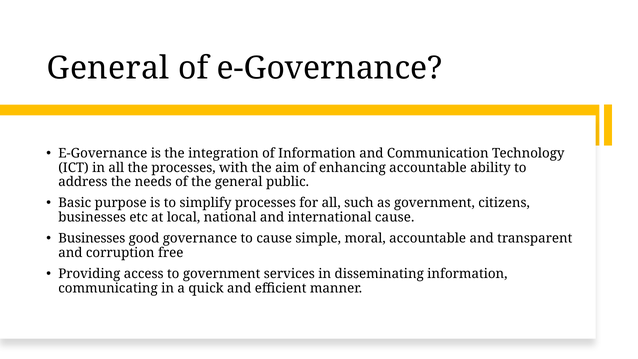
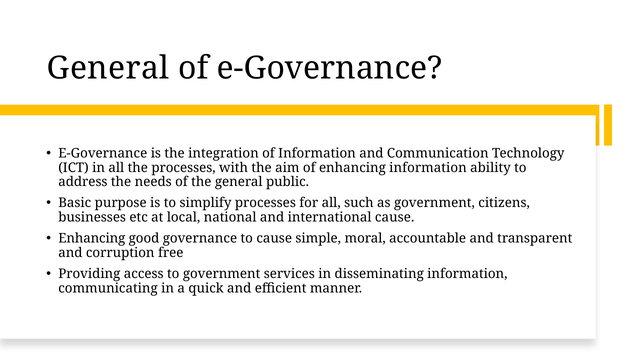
enhancing accountable: accountable -> information (428, 168)
Businesses: Businesses -> Enhancing (92, 238)
